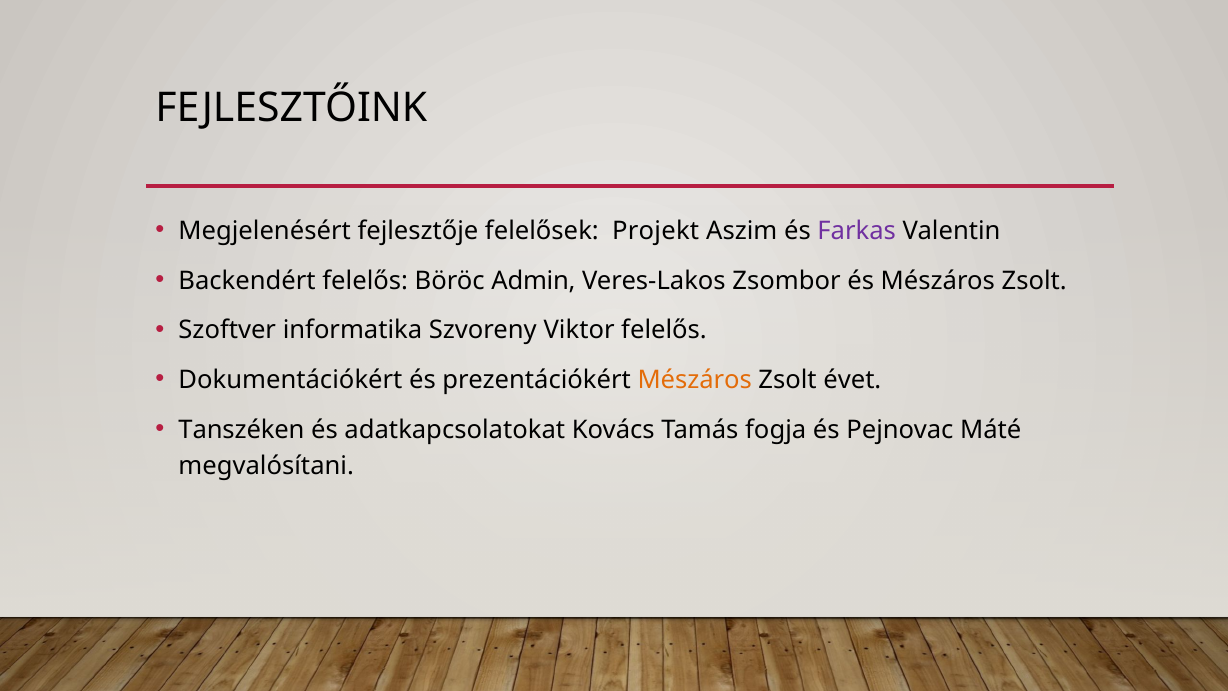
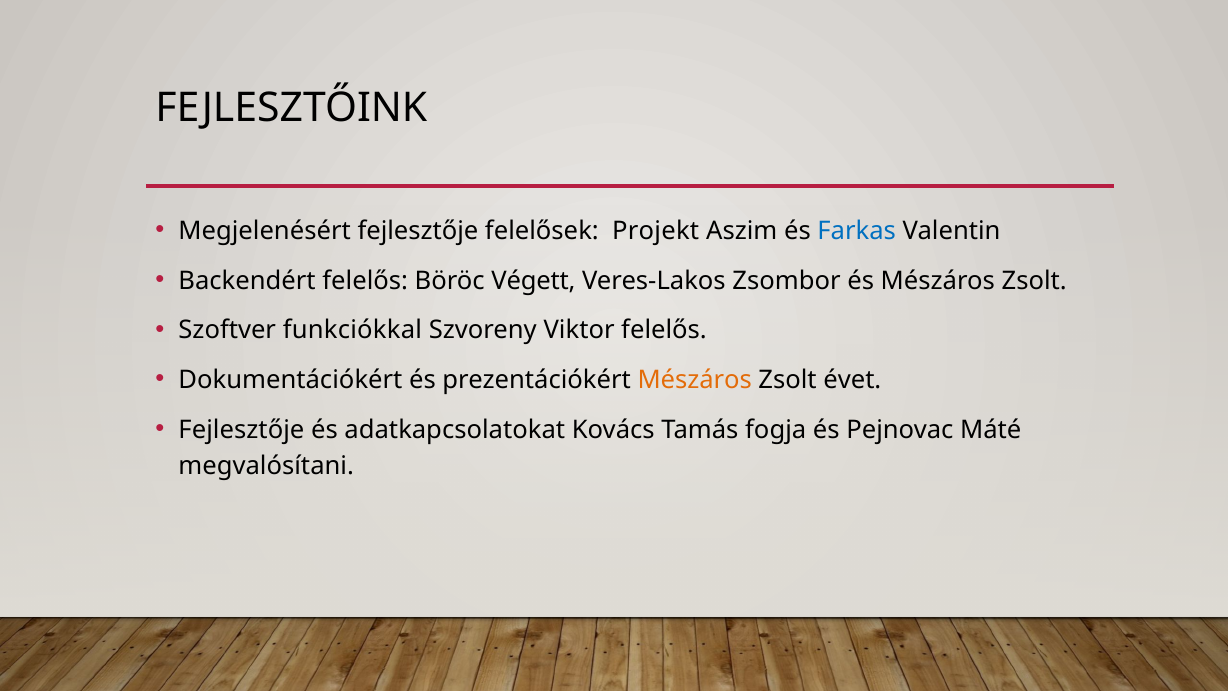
Farkas colour: purple -> blue (857, 231)
Admin: Admin -> Végett (533, 281)
informatika: informatika -> funkciókkal (352, 330)
Tanszéken: Tanszéken -> Fejlesztője (241, 429)
